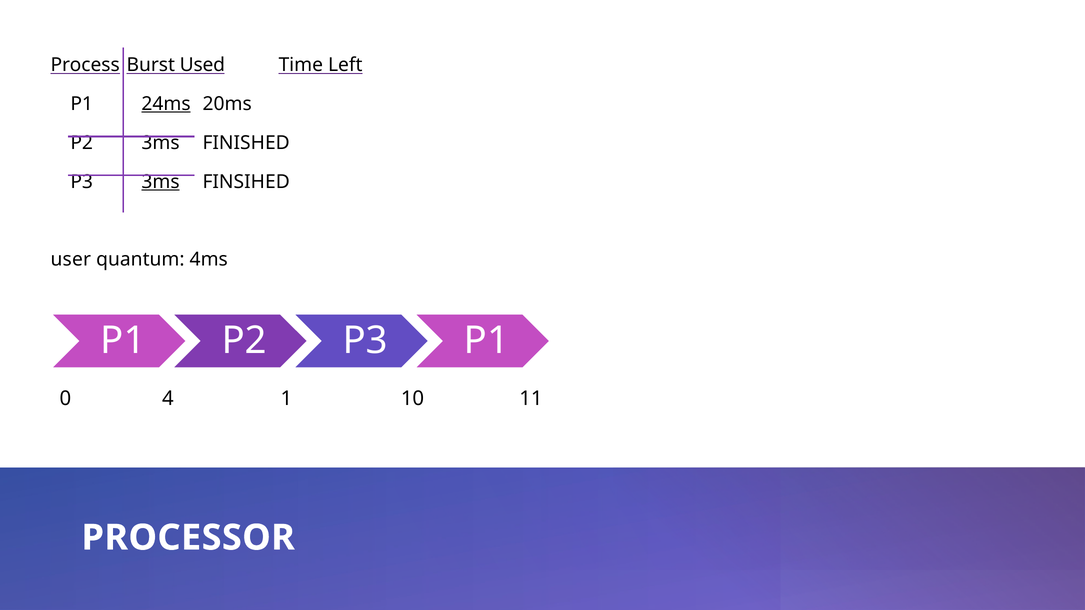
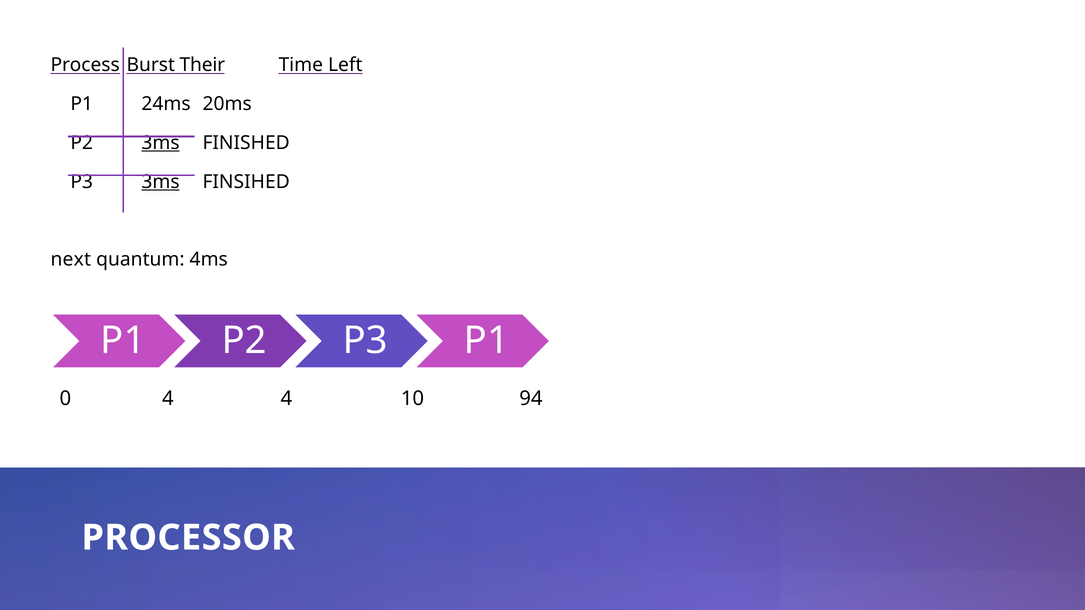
Used: Used -> Their (202, 65)
24ms underline: present -> none (166, 104)
3ms underline: none -> present (161, 143)
user: user -> next (71, 260)
4 1: 1 -> 4 (286, 399)
11: 11 -> 94 (531, 399)
